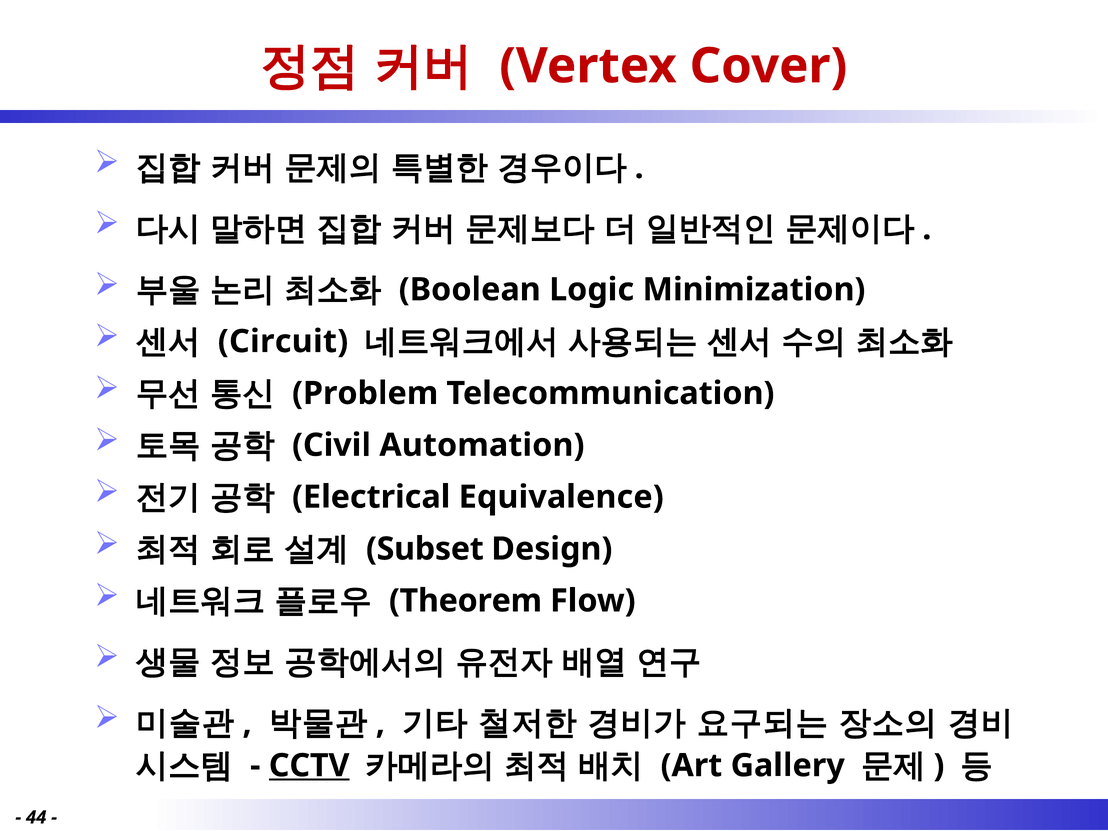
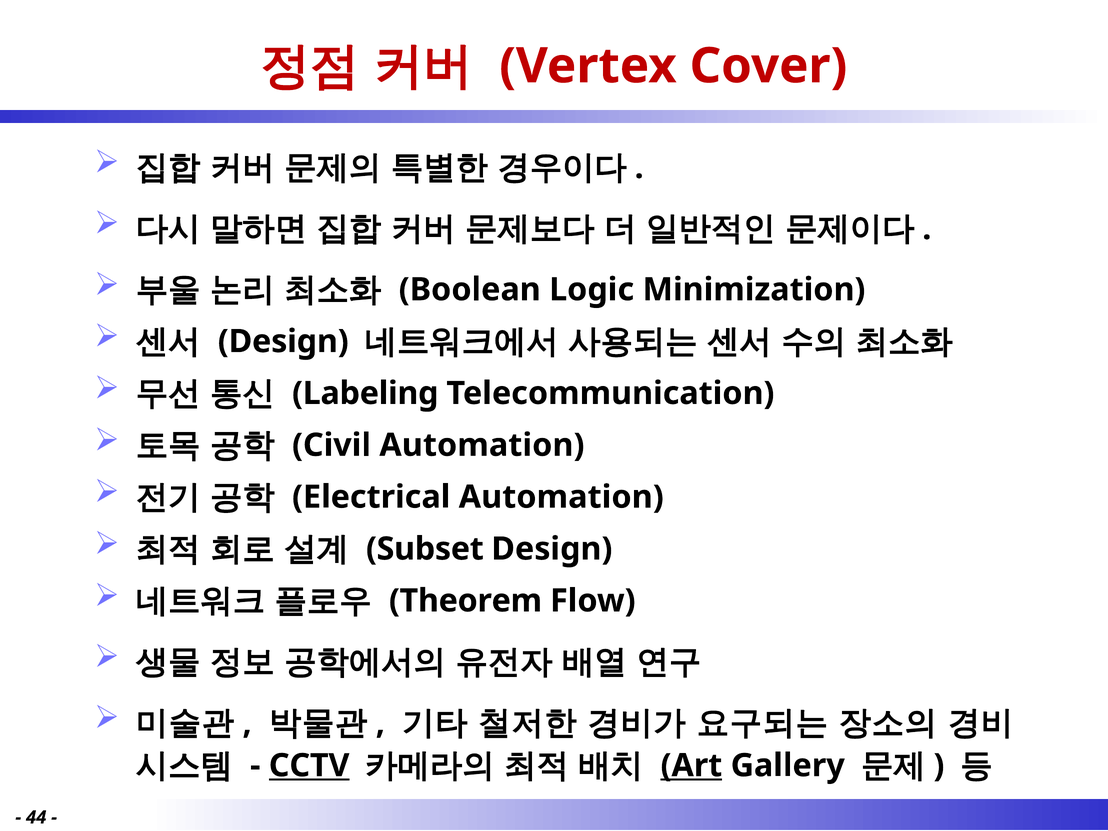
Circuit: Circuit -> Design (283, 341)
Problem: Problem -> Labeling (365, 393)
Electrical Equivalence: Equivalence -> Automation (561, 497)
Art underline: none -> present (691, 766)
